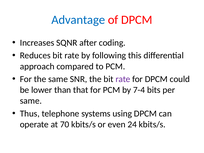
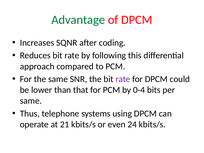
Advantage colour: blue -> green (78, 20)
7-4: 7-4 -> 0-4 (139, 90)
70: 70 -> 21 (65, 124)
